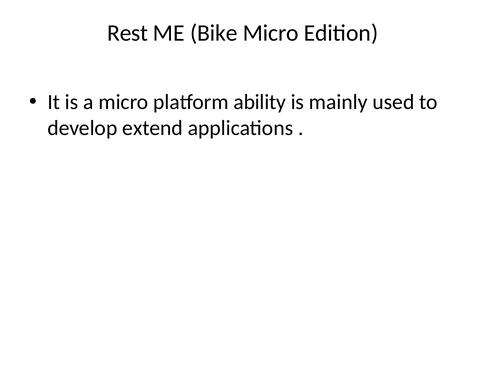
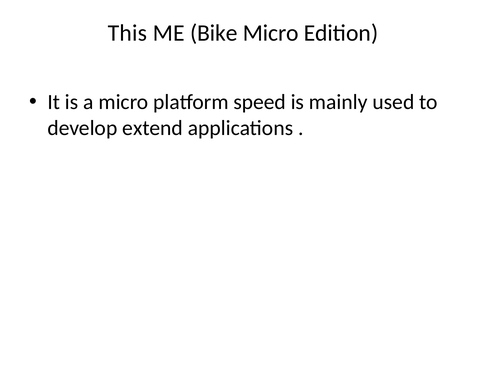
Rest: Rest -> This (127, 33)
ability: ability -> speed (260, 102)
